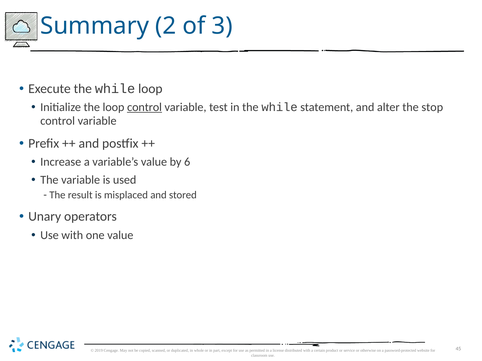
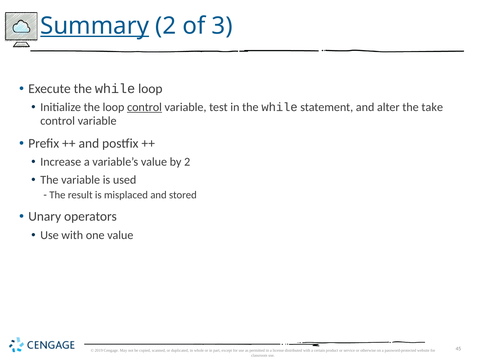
Summary underline: none -> present (95, 26)
stop: stop -> take (432, 107)
by 6: 6 -> 2 (187, 162)
